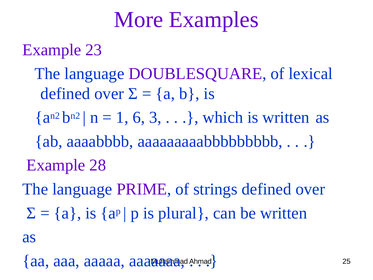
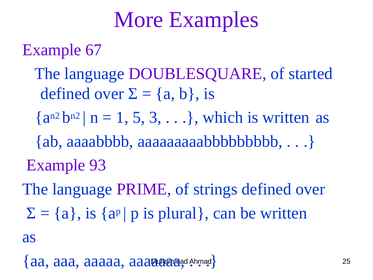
23: 23 -> 67 (94, 50)
lexical: lexical -> started (311, 74)
6: 6 -> 5 (139, 117)
28: 28 -> 93 (98, 165)
